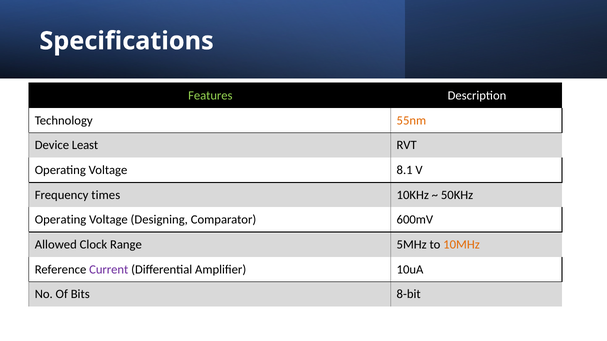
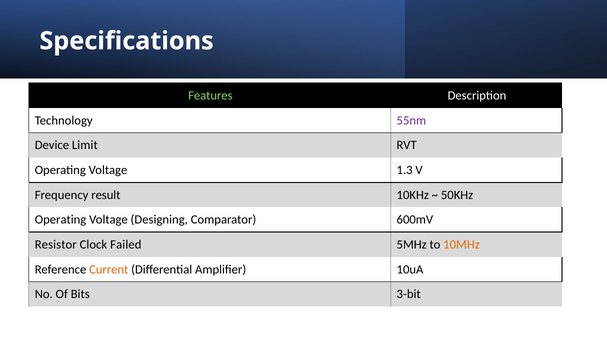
55nm colour: orange -> purple (411, 121)
Least: Least -> Limit (85, 145)
8.1: 8.1 -> 1.3 (405, 170)
times: times -> result (106, 195)
Allowed: Allowed -> Resistor (56, 245)
Range: Range -> Failed (126, 245)
Current colour: purple -> orange (109, 270)
8-bit: 8-bit -> 3-bit (409, 295)
